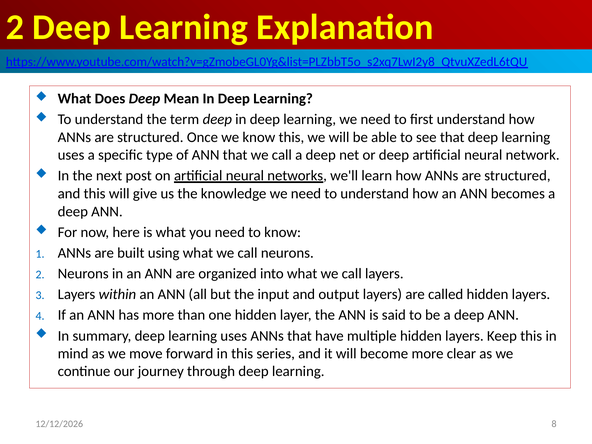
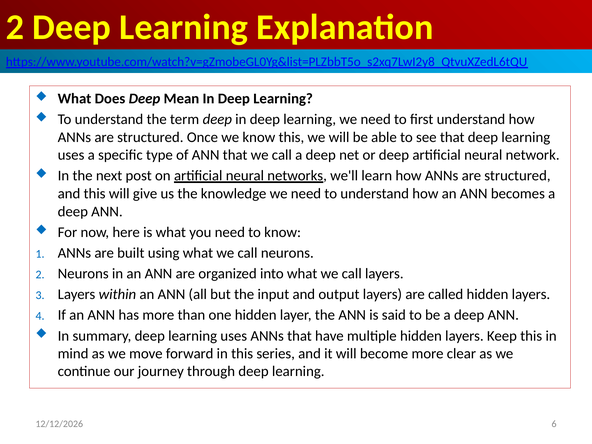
8: 8 -> 6 (554, 424)
